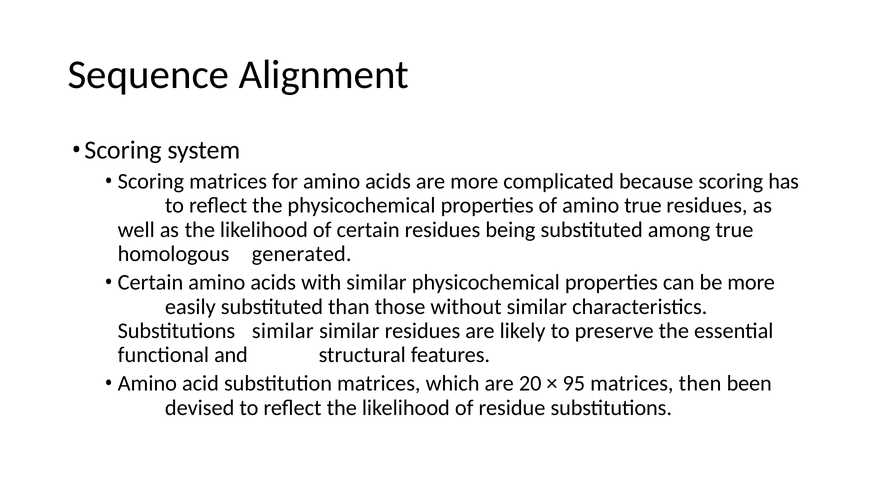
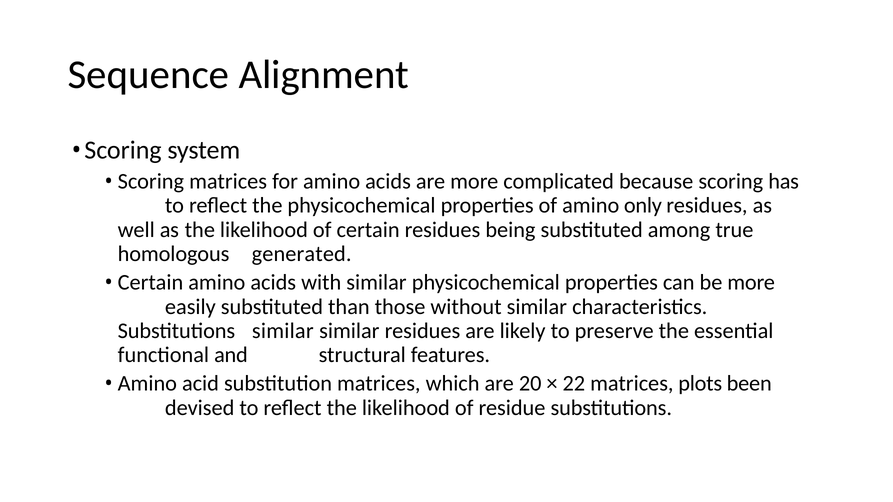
amino true: true -> only (643, 206)
95: 95 -> 22 (574, 384)
then: then -> plots (700, 384)
